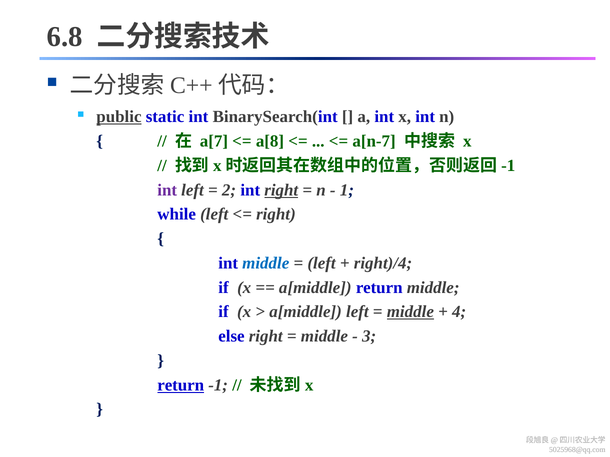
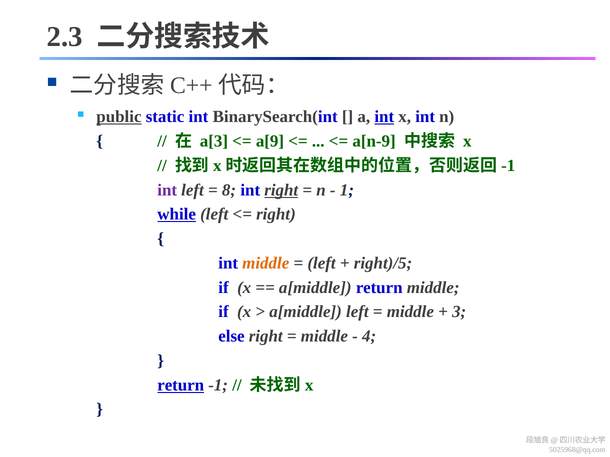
6.8: 6.8 -> 2.3 (65, 37)
int underline: none -> present (384, 117)
a[7: a[7 -> a[3 (214, 141)
a[8: a[8 -> a[9 (270, 141)
a[n-7: a[n-7 -> a[n-9 (374, 141)
2: 2 -> 8 (229, 190)
while underline: none -> present (177, 215)
middle colour: blue -> orange (266, 263)
right)/4: right)/4 -> right)/5 (383, 263)
middle underline: present -> none (410, 312)
4: 4 -> 3 (459, 312)
3: 3 -> 4 (369, 337)
